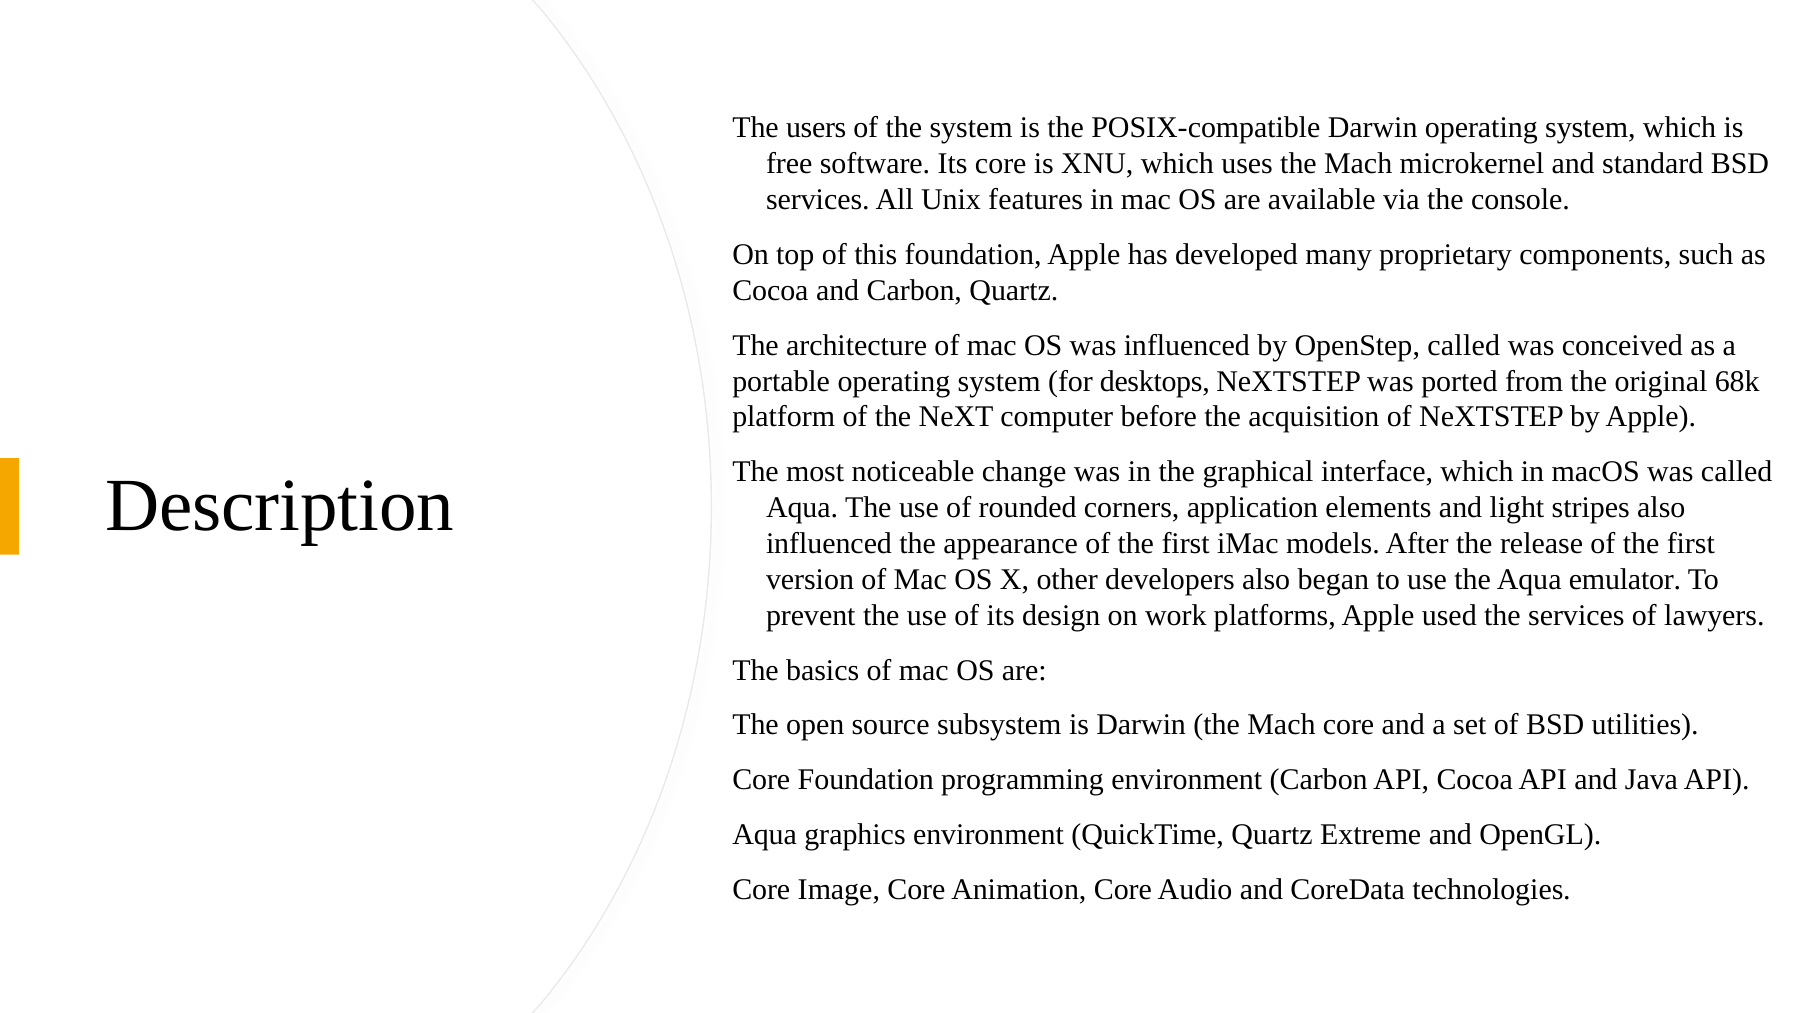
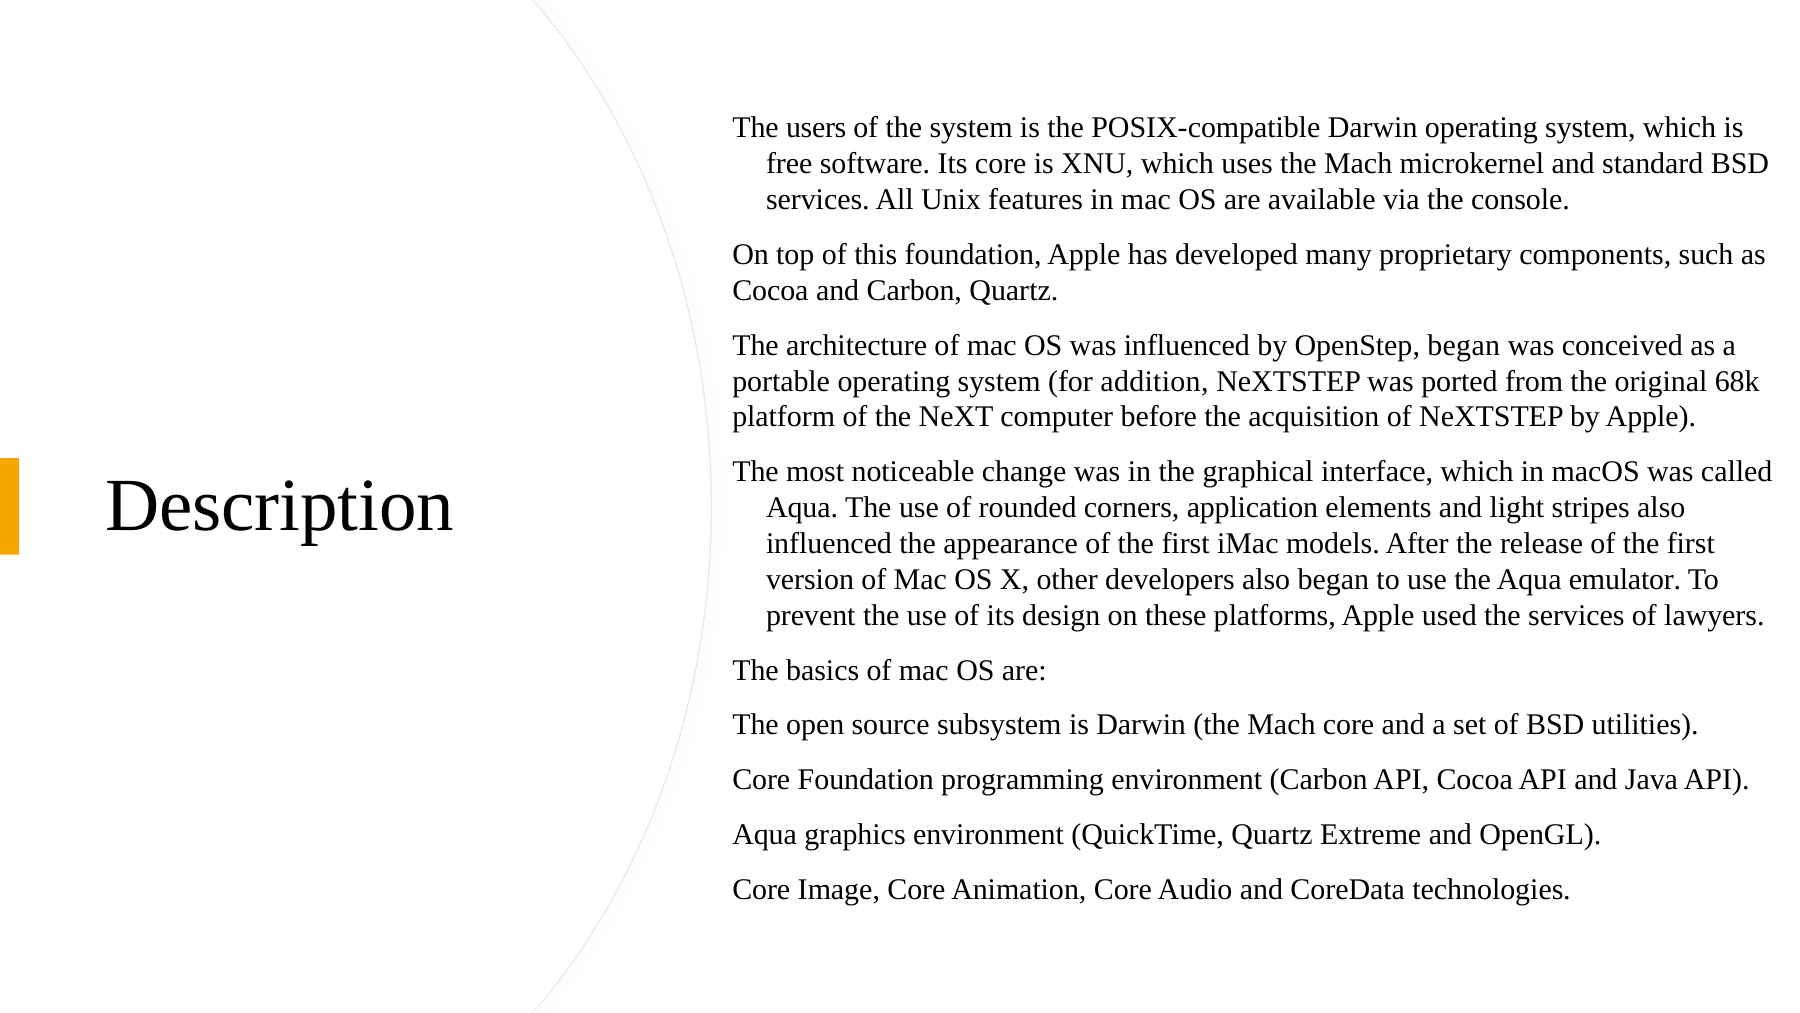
OpenStep called: called -> began (1464, 345)
desktops: desktops -> addition (1154, 381)
work: work -> these (1176, 615)
